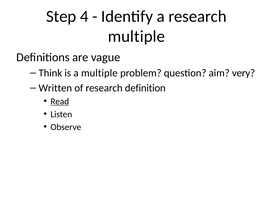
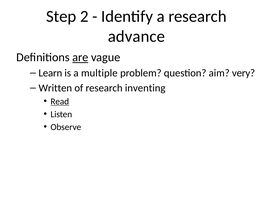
4: 4 -> 2 (84, 16)
multiple: multiple -> advance (136, 36)
are underline: none -> present (80, 57)
Think: Think -> Learn (50, 73)
definition: definition -> inventing (145, 88)
